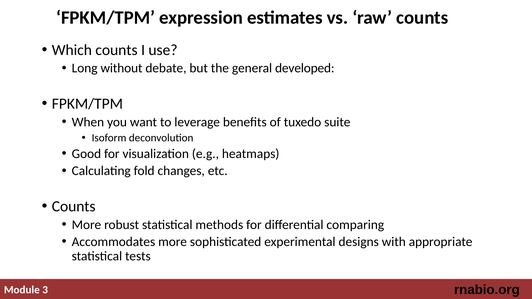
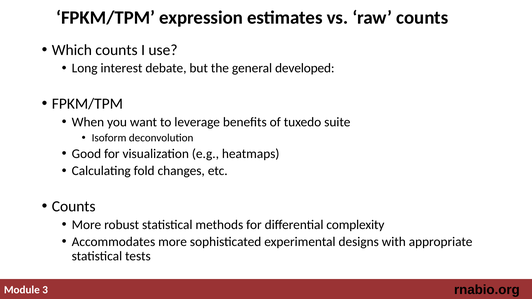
without: without -> interest (121, 68)
comparing: comparing -> complexity (355, 225)
